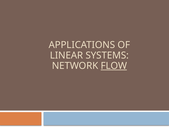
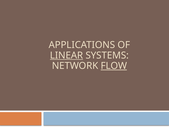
LINEAR underline: none -> present (66, 55)
